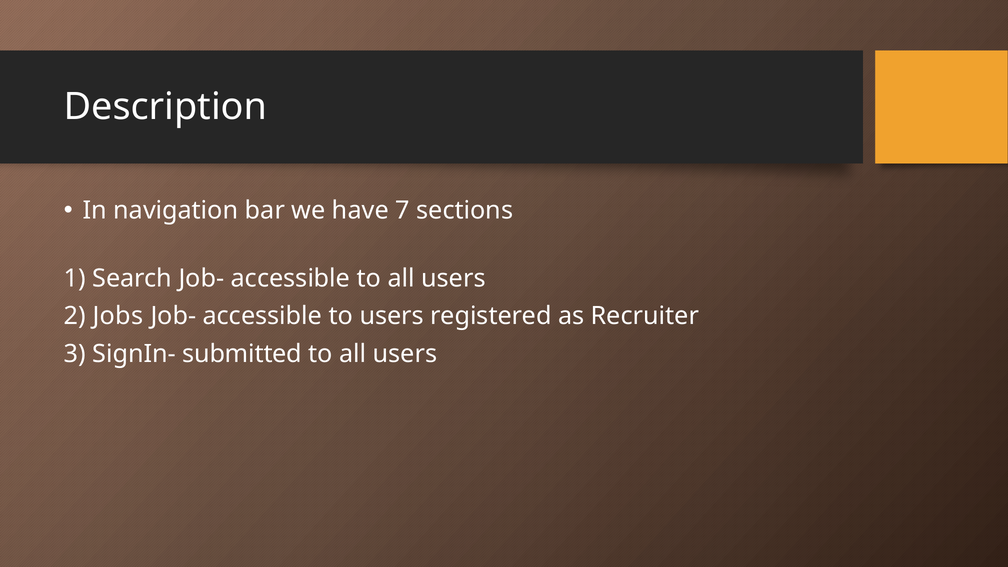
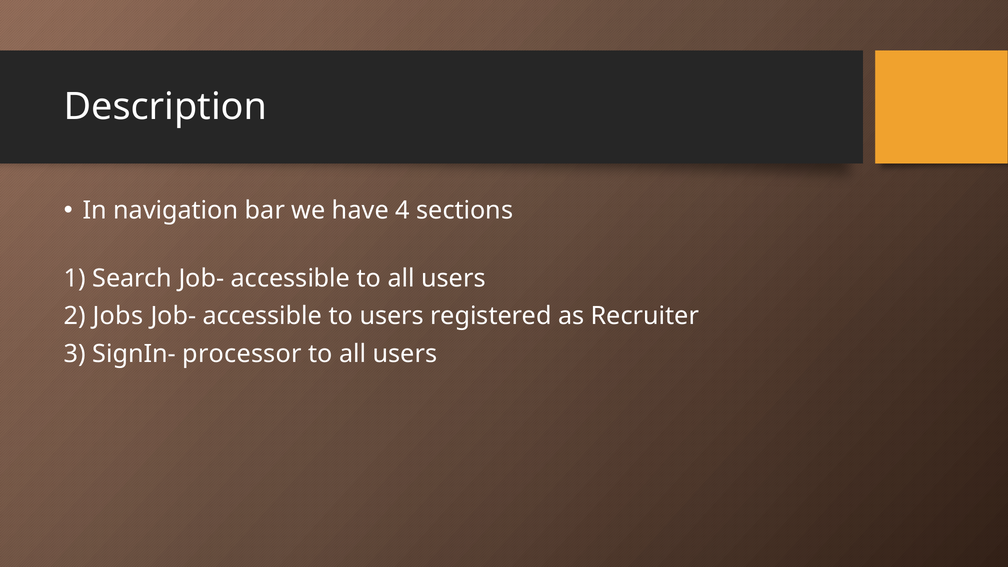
7: 7 -> 4 (403, 210)
submitted: submitted -> processor (242, 354)
